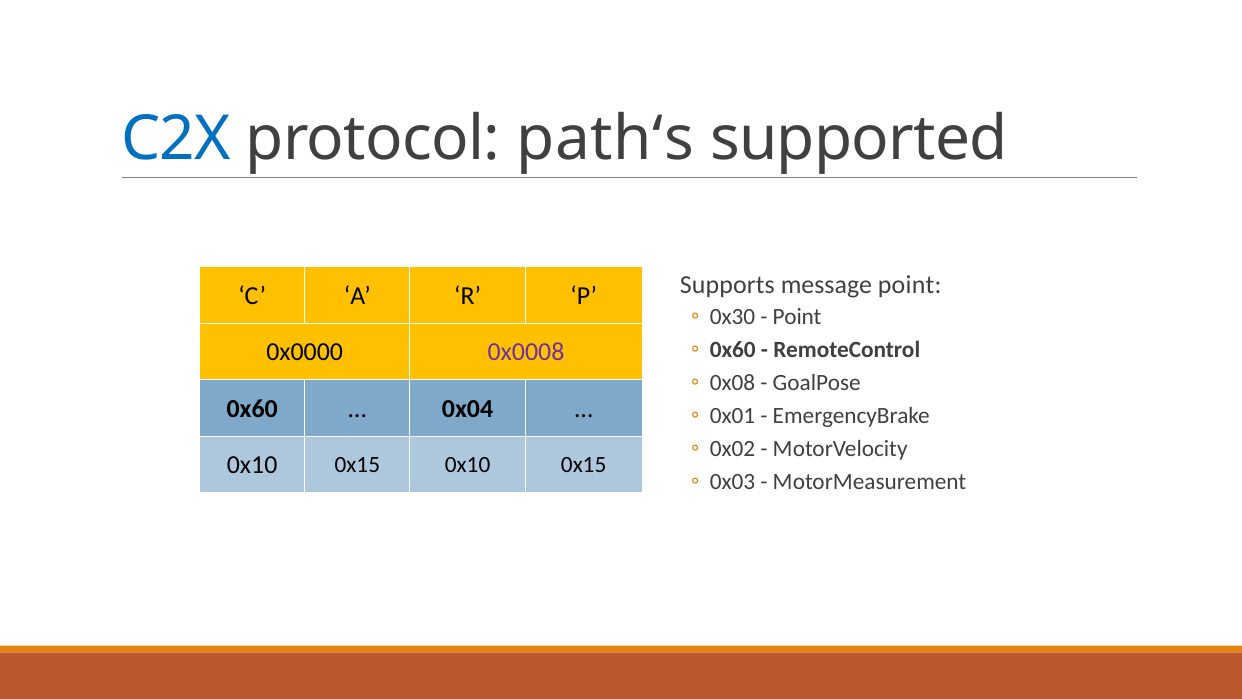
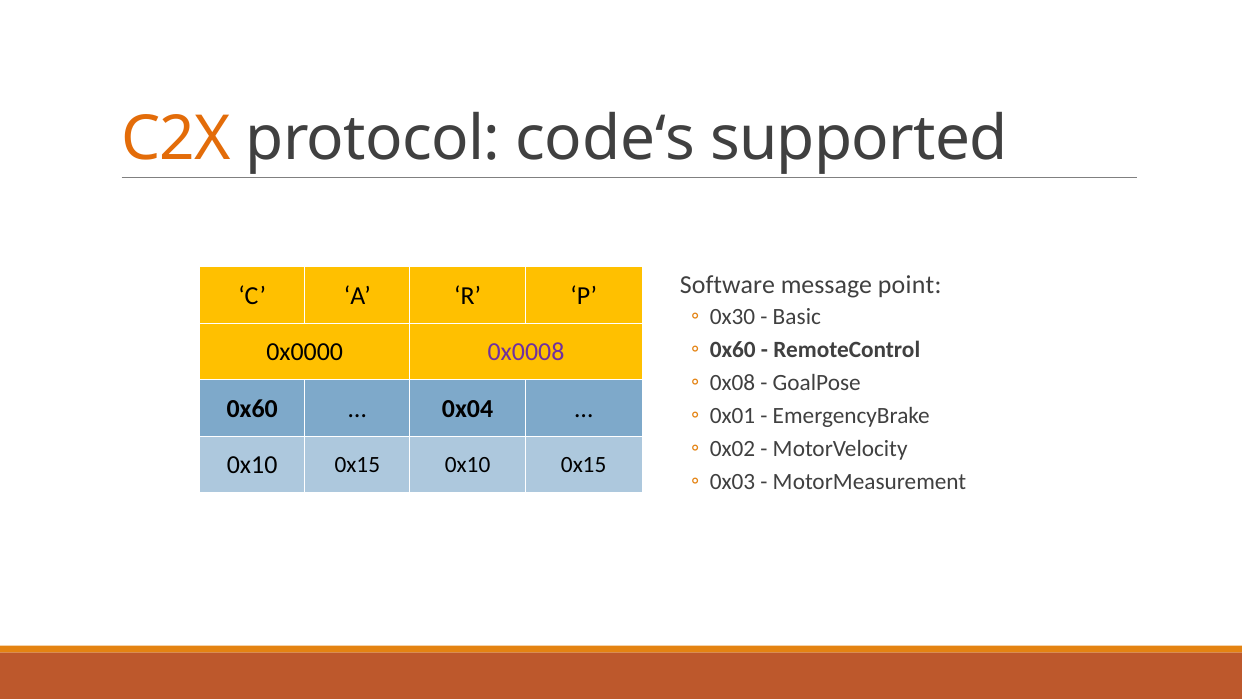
C2X colour: blue -> orange (176, 139)
path‘s: path‘s -> code‘s (605, 139)
Supports: Supports -> Software (727, 285)
Point: Point -> Basic (797, 317)
